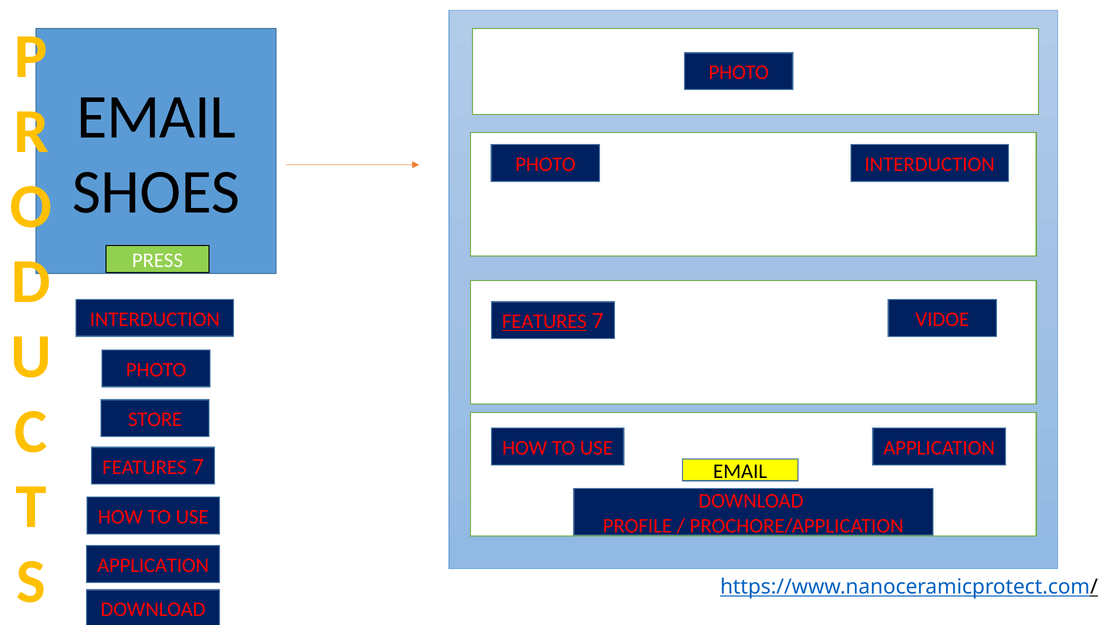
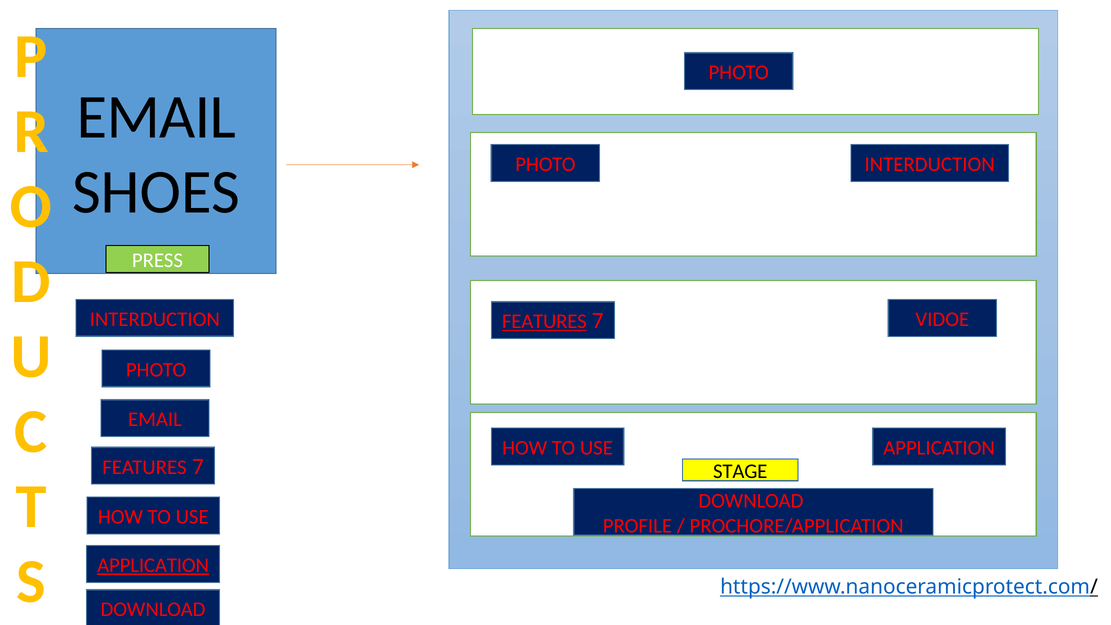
STORE: STORE -> EMAIL (155, 420)
EMAIL: EMAIL -> STAGE (740, 471)
APPLICATION underline: none -> present (153, 565)
